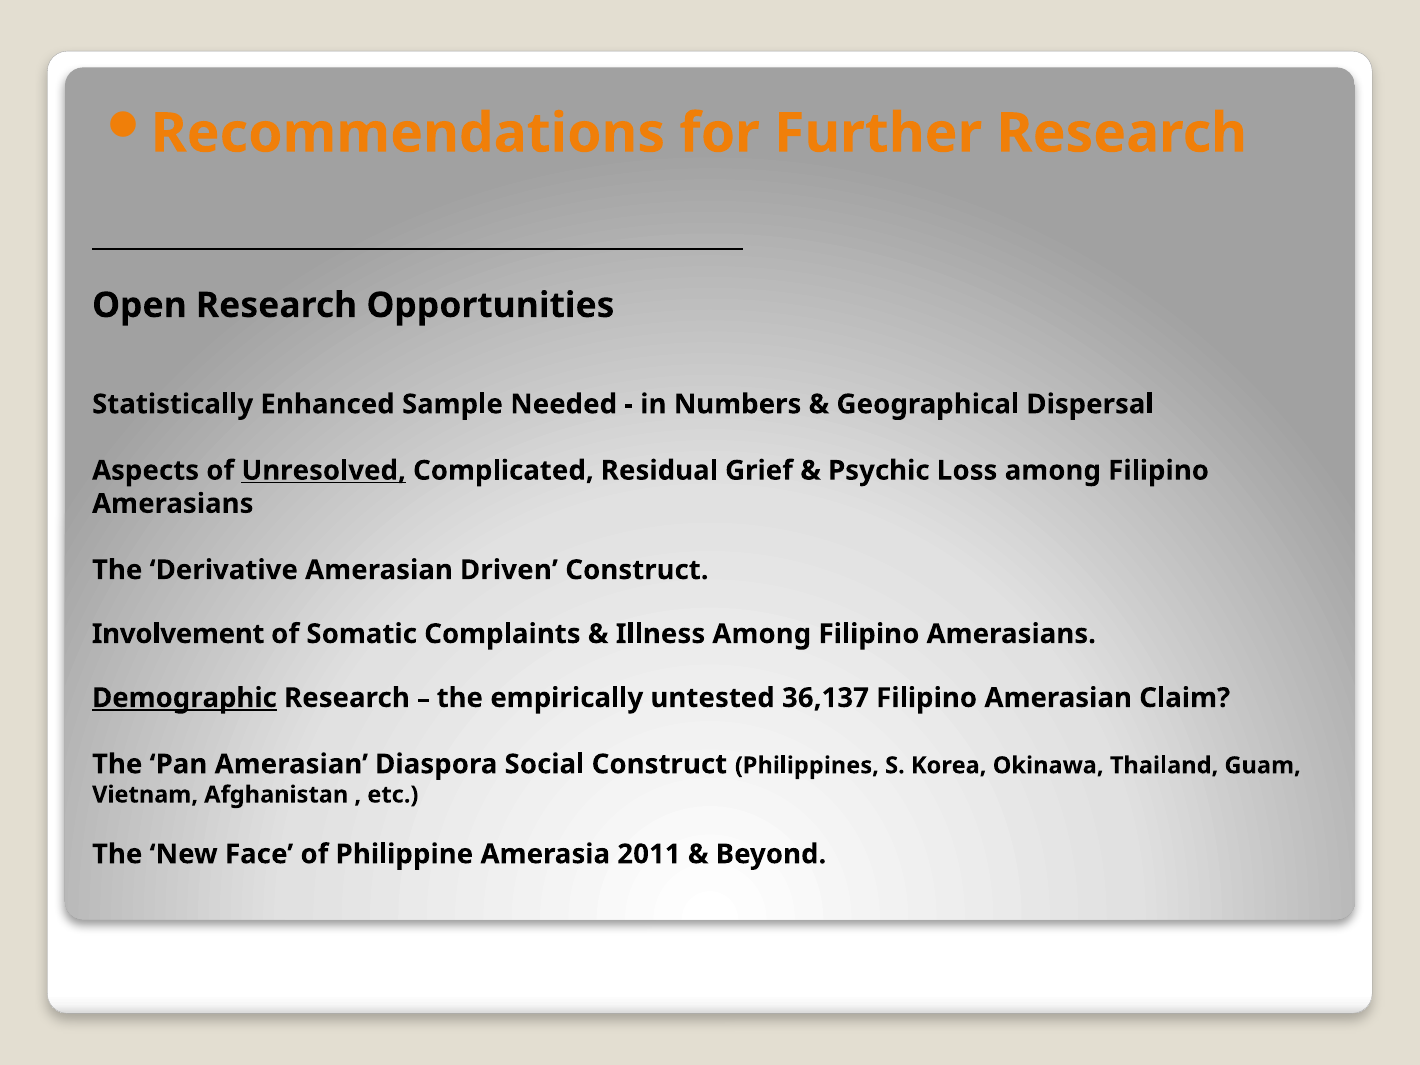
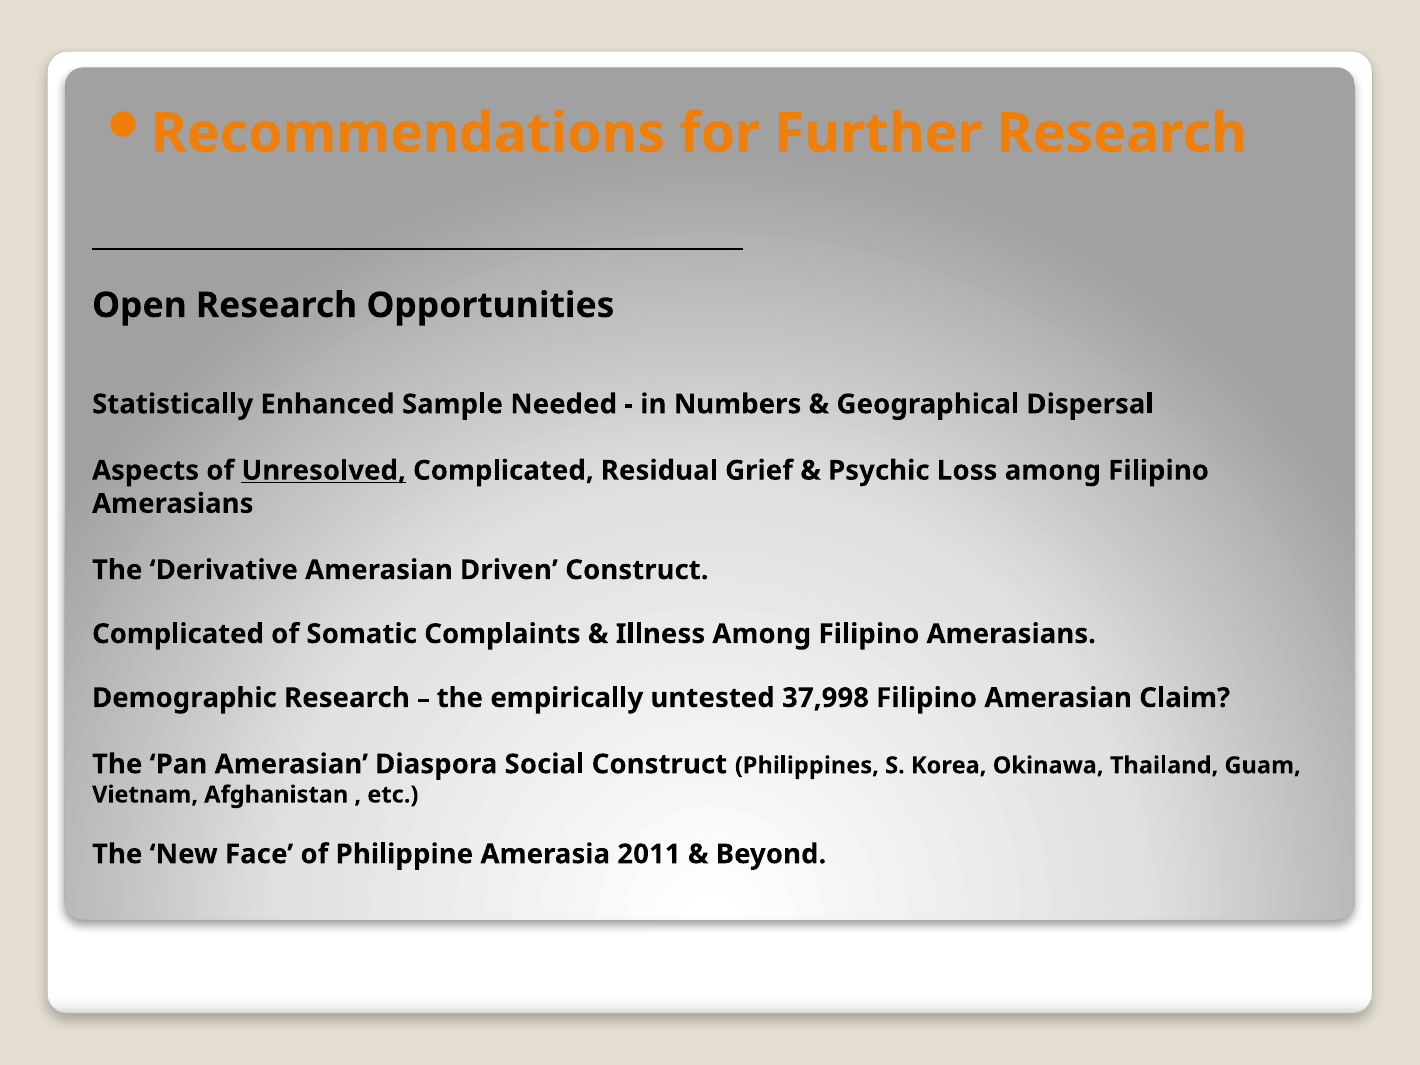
Involvement: Involvement -> Complicated (178, 634)
Demographic underline: present -> none (184, 698)
36,137: 36,137 -> 37,998 (826, 698)
